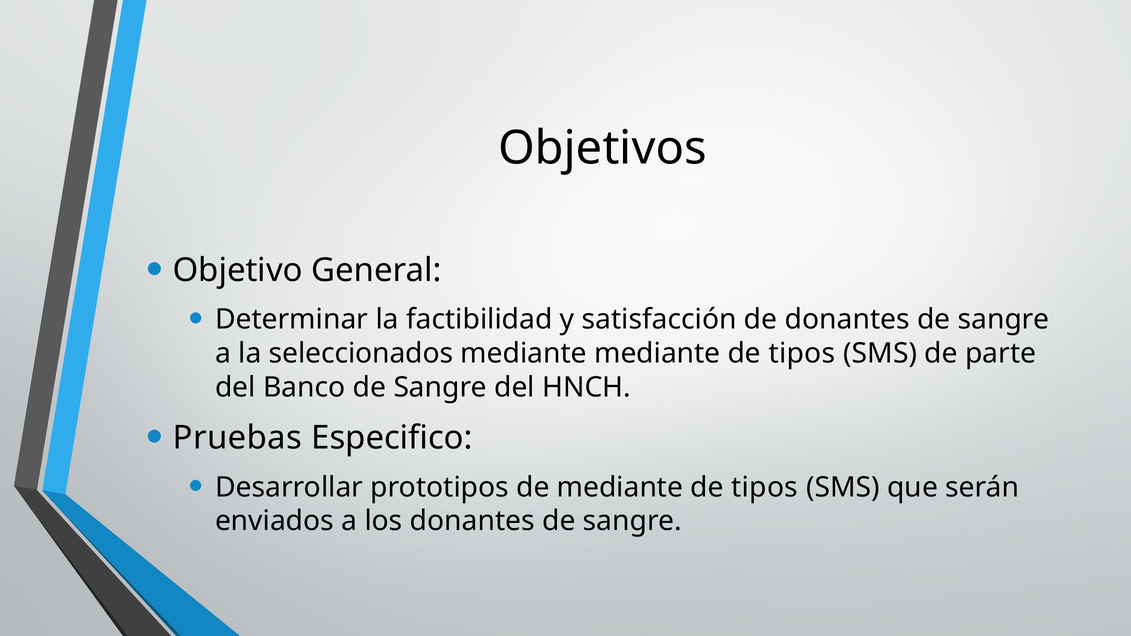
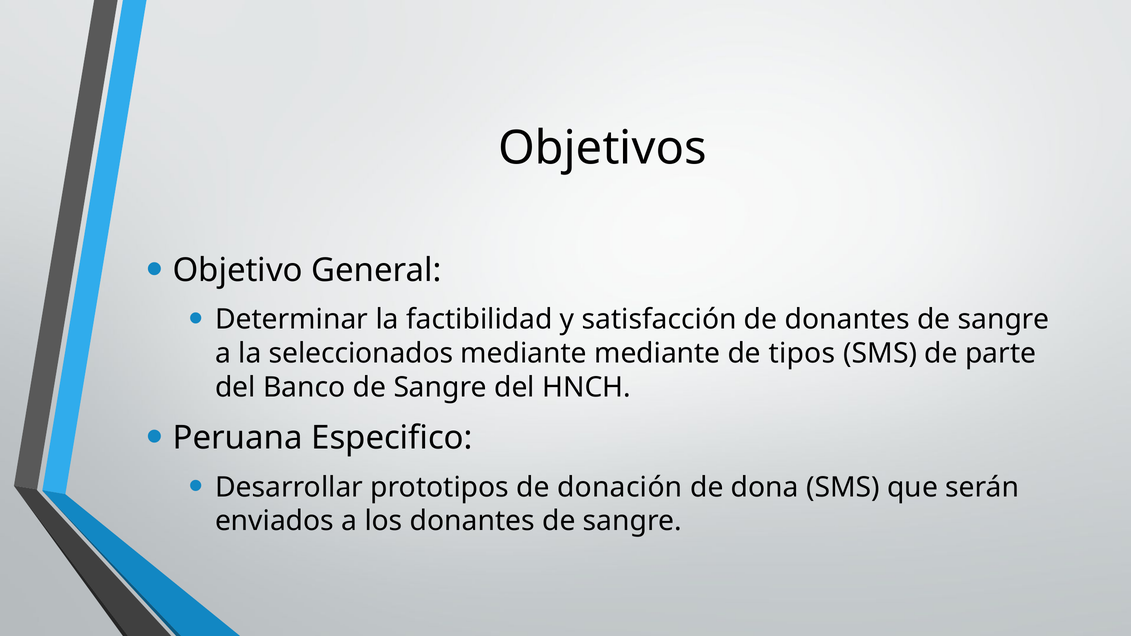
Pruebas: Pruebas -> Peruana (238, 438)
de mediante: mediante -> donación (620, 487)
tipos: tipos -> dona (765, 487)
